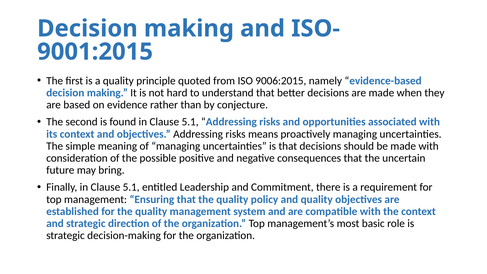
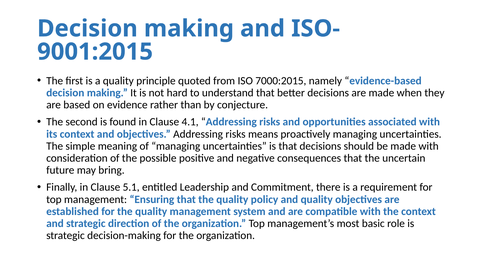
9006:2015: 9006:2015 -> 7000:2015 (281, 81)
found in Clause 5.1: 5.1 -> 4.1 (190, 122)
